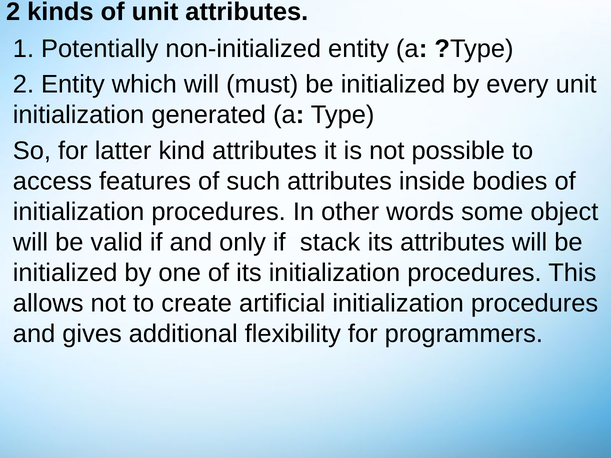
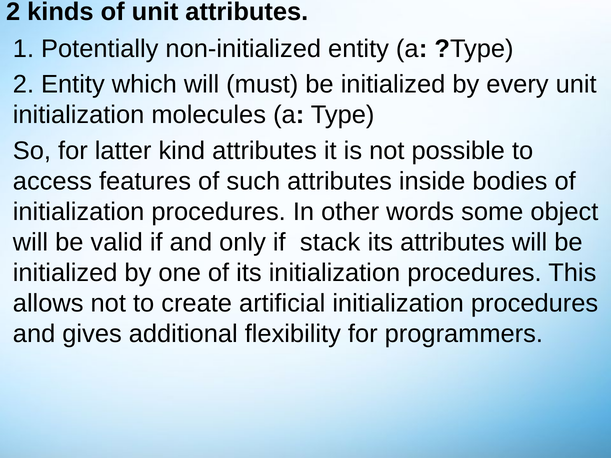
generated: generated -> molecules (209, 115)
